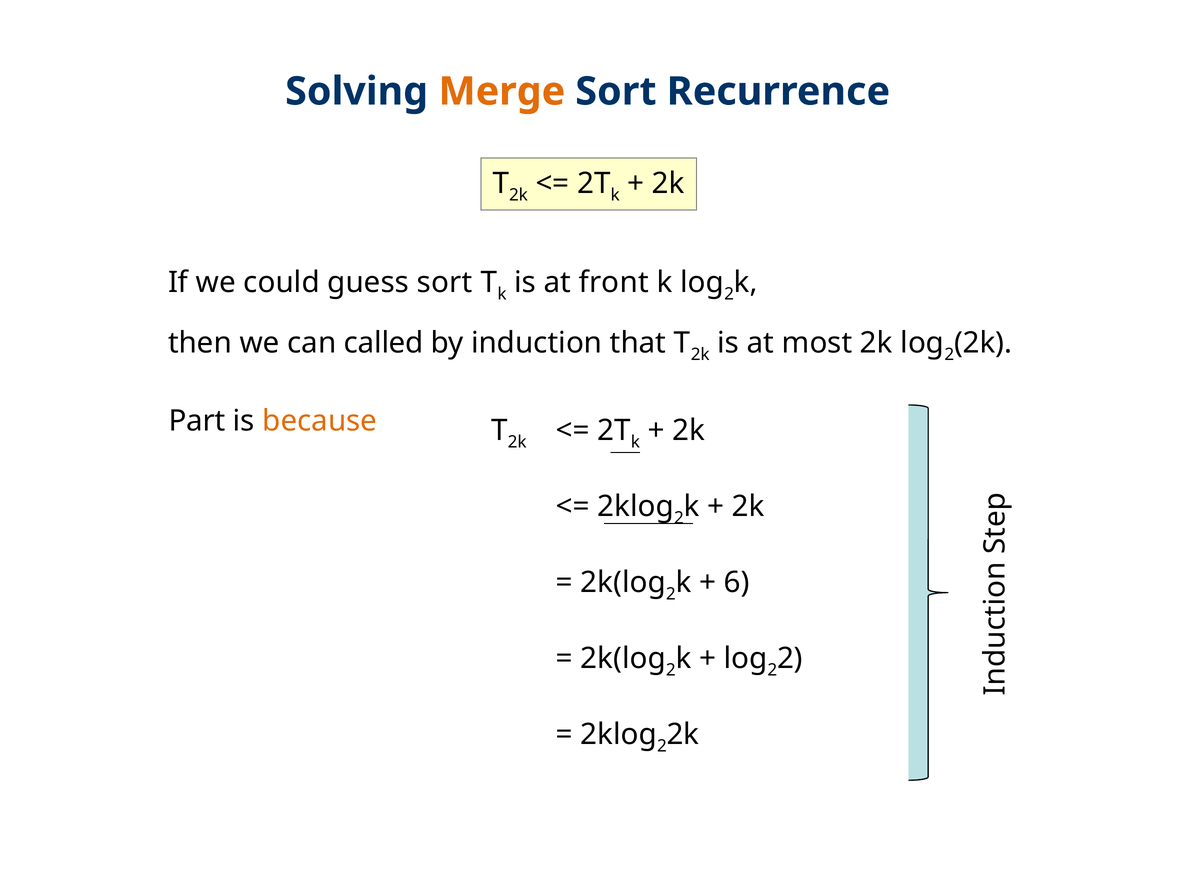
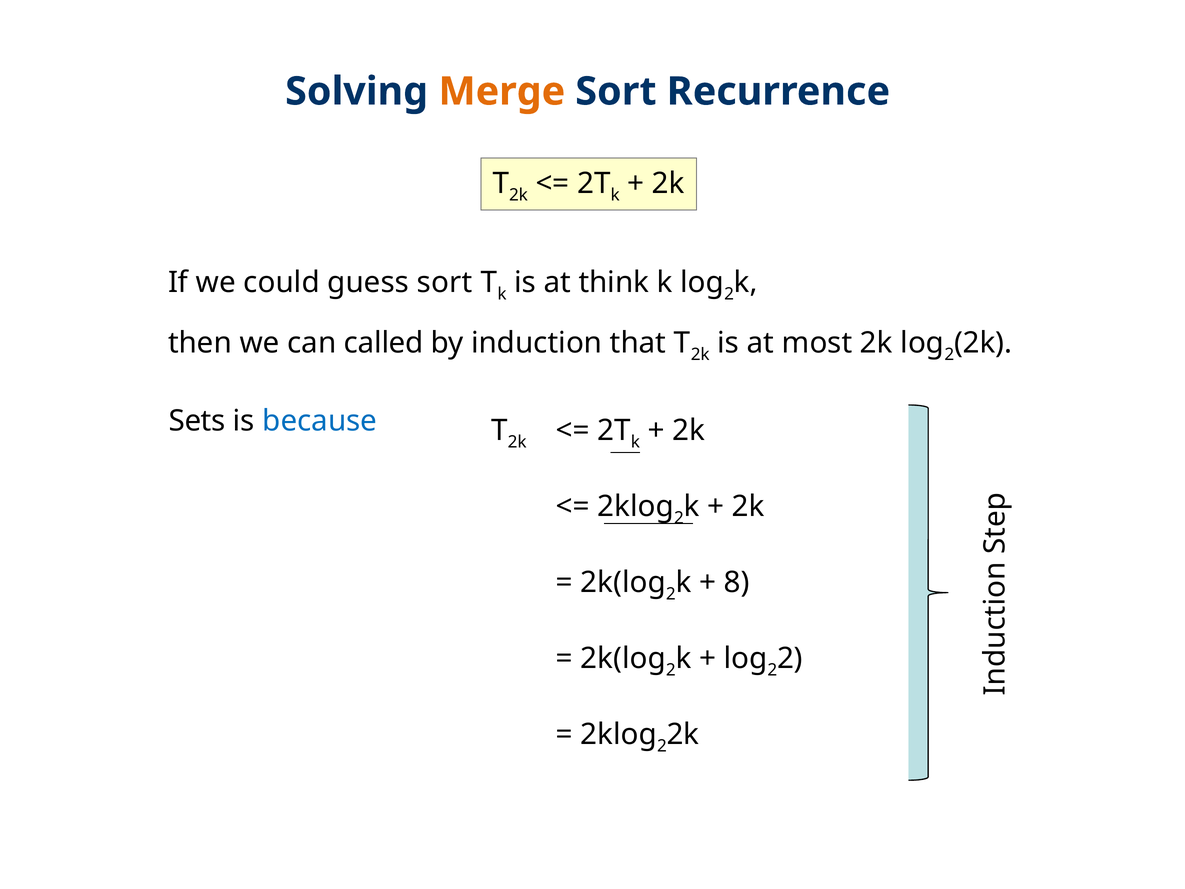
front: front -> think (614, 282)
Part: Part -> Sets (197, 421)
because colour: orange -> blue (320, 421)
6: 6 -> 8 (737, 582)
